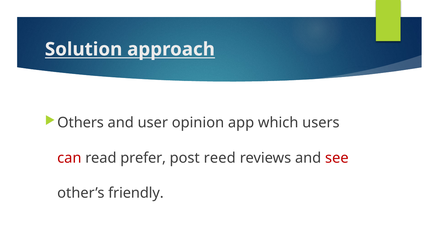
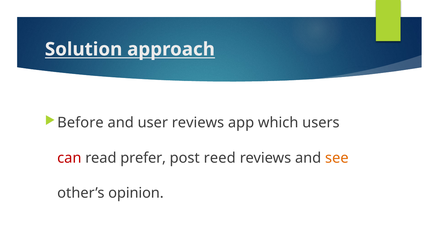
Others: Others -> Before (80, 123)
user opinion: opinion -> reviews (198, 123)
see colour: red -> orange (337, 158)
friendly: friendly -> opinion (136, 193)
